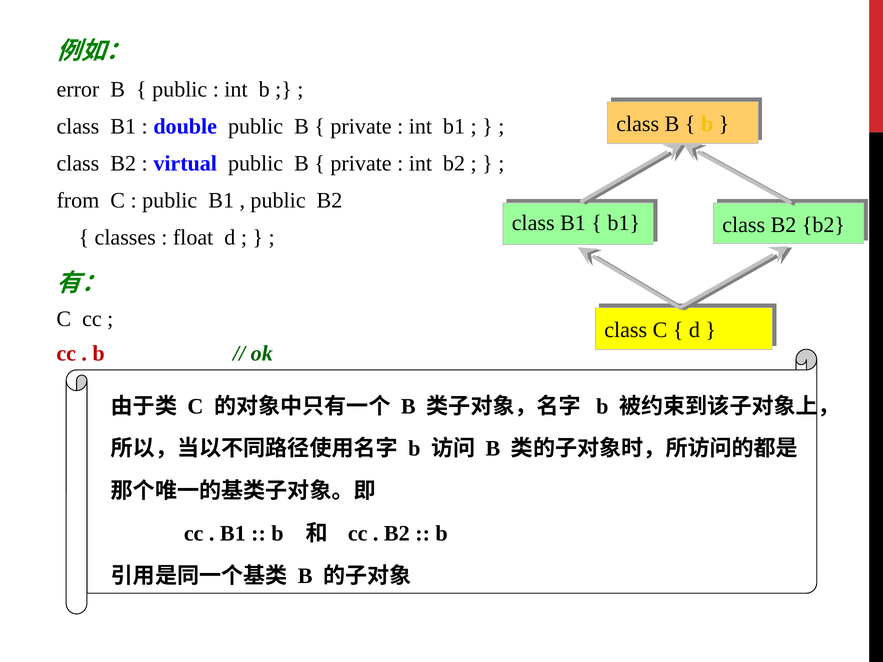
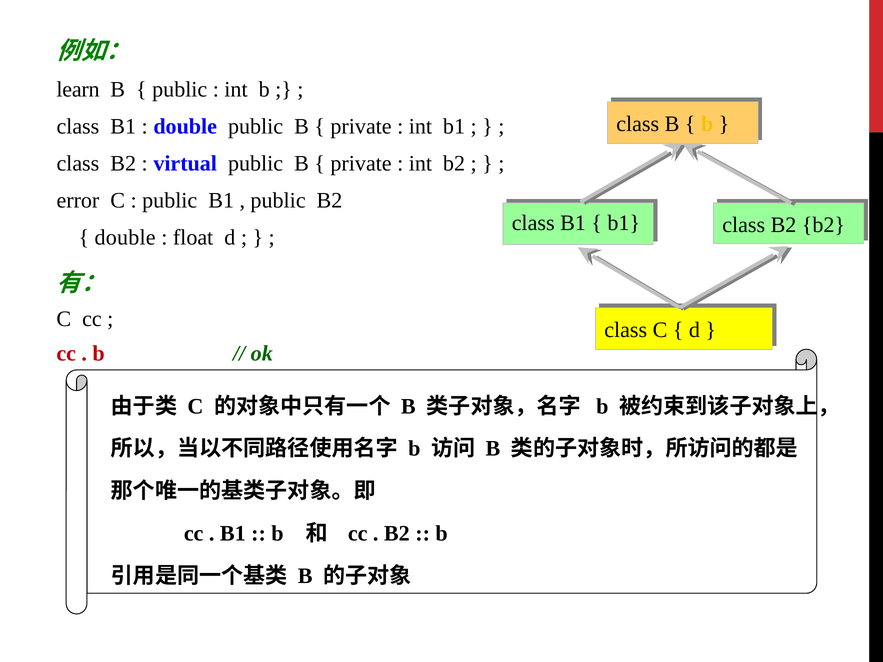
error: error -> learn (78, 89)
from: from -> error (78, 200)
classes: classes -> double (125, 238)
